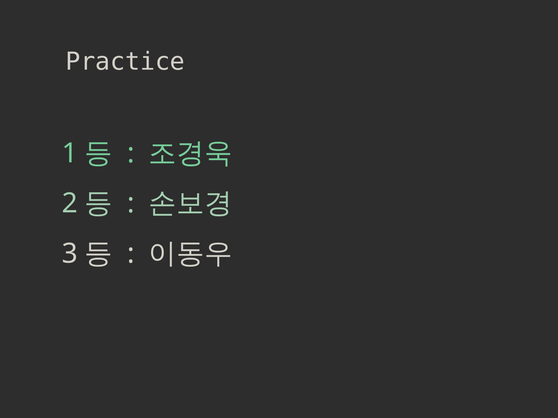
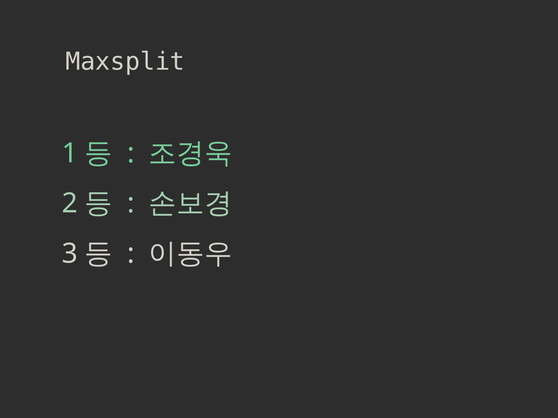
Practice: Practice -> Maxsplit (125, 62)
